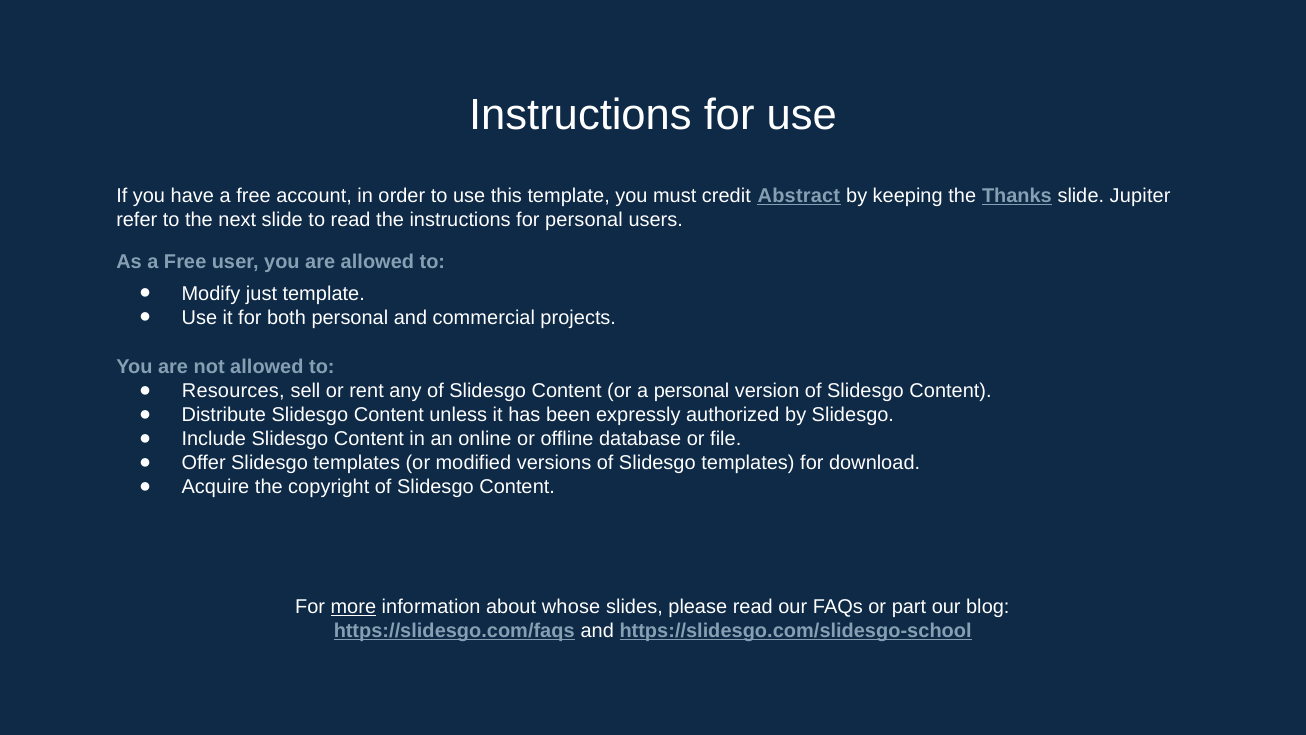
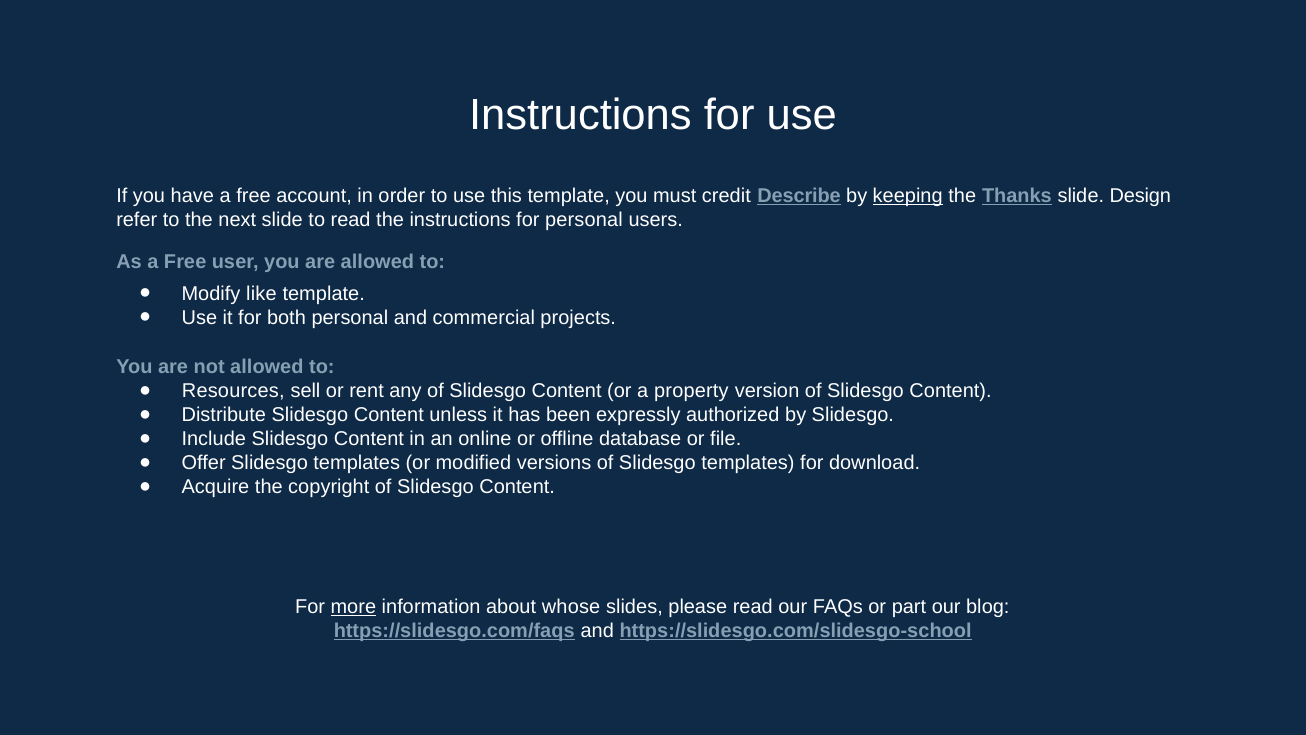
Abstract: Abstract -> Describe (799, 196)
keeping underline: none -> present (908, 196)
Jupiter: Jupiter -> Design (1140, 196)
just: just -> like (261, 293)
a personal: personal -> property (691, 391)
